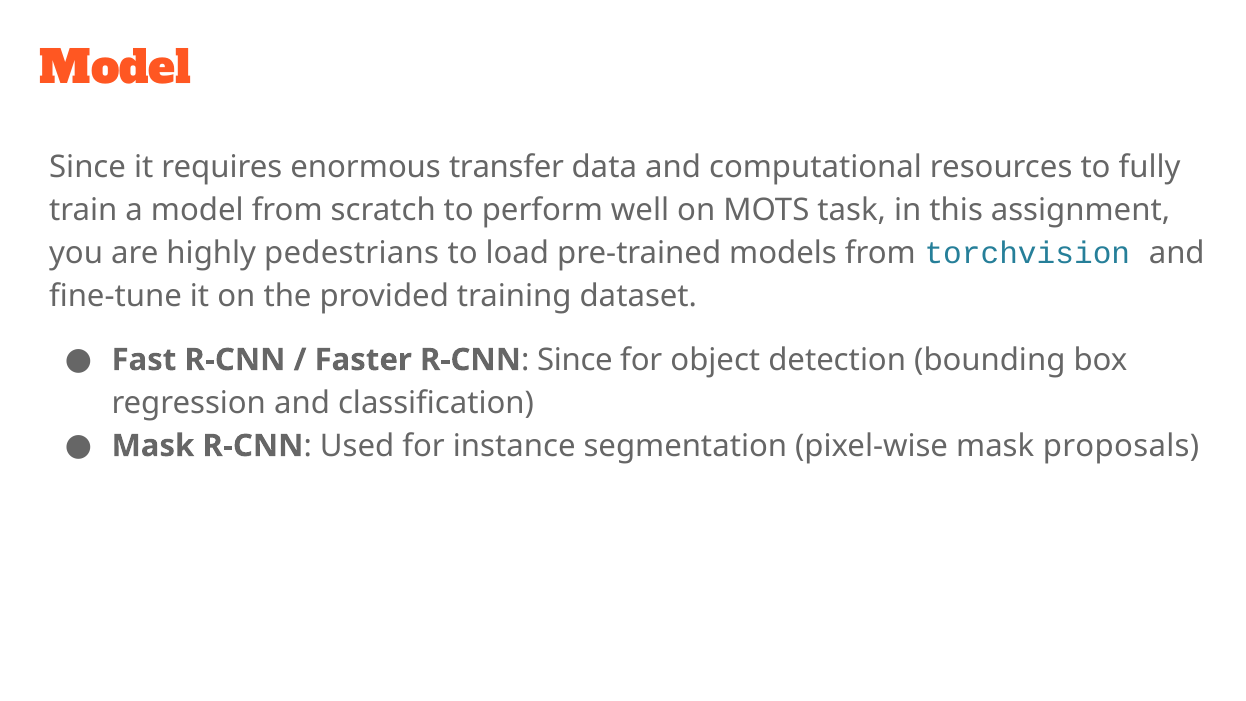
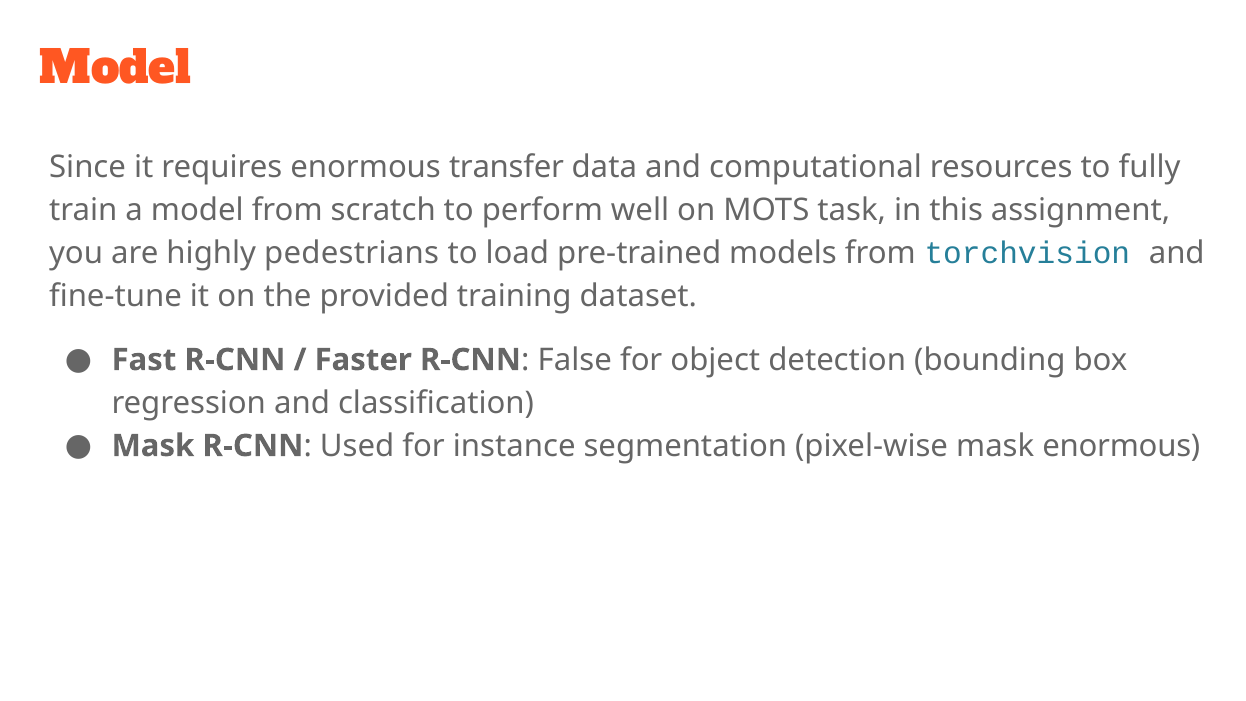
Since: Since -> False (575, 360)
mask proposals: proposals -> enormous (1121, 446)
